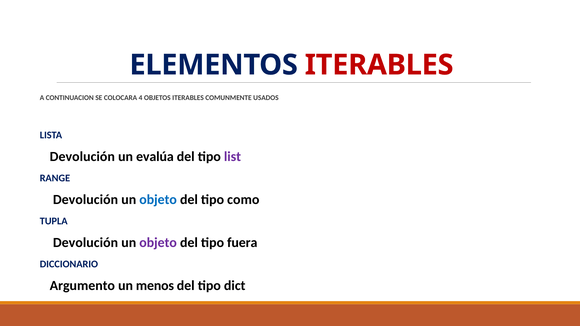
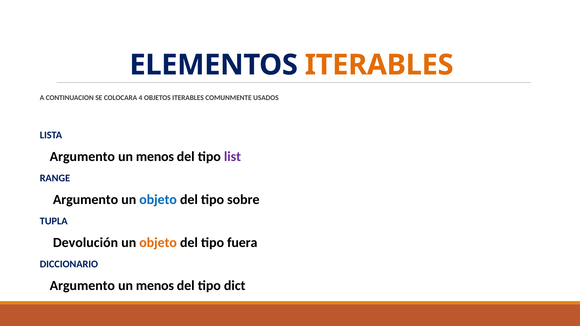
ITERABLES colour: red -> orange (379, 65)
Devolución: Devolución -> Argumento (82, 157)
evalúa: evalúa -> menos (155, 157)
Devolución: Devolución -> Argumento (86, 200)
como: como -> sobre (243, 200)
objeto colour: purple -> orange (158, 243)
